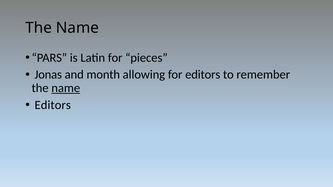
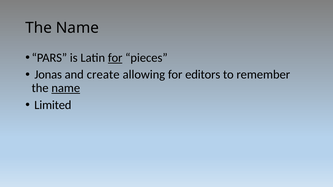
for underline: none -> present (115, 58)
month: month -> create (103, 75)
Editors: Editors -> Limited (53, 105)
